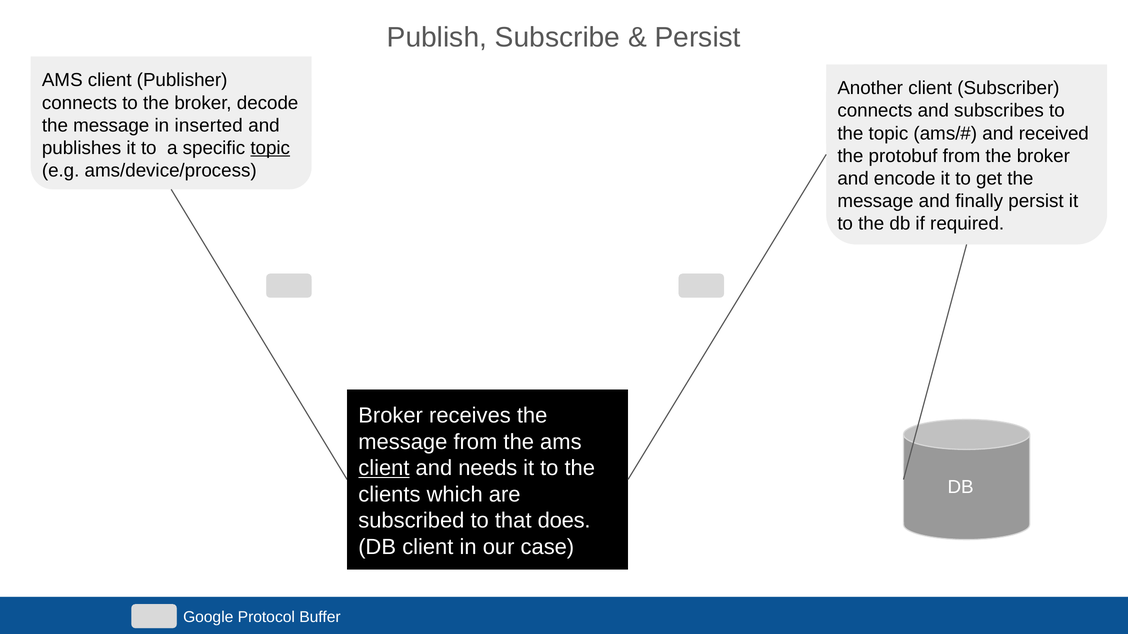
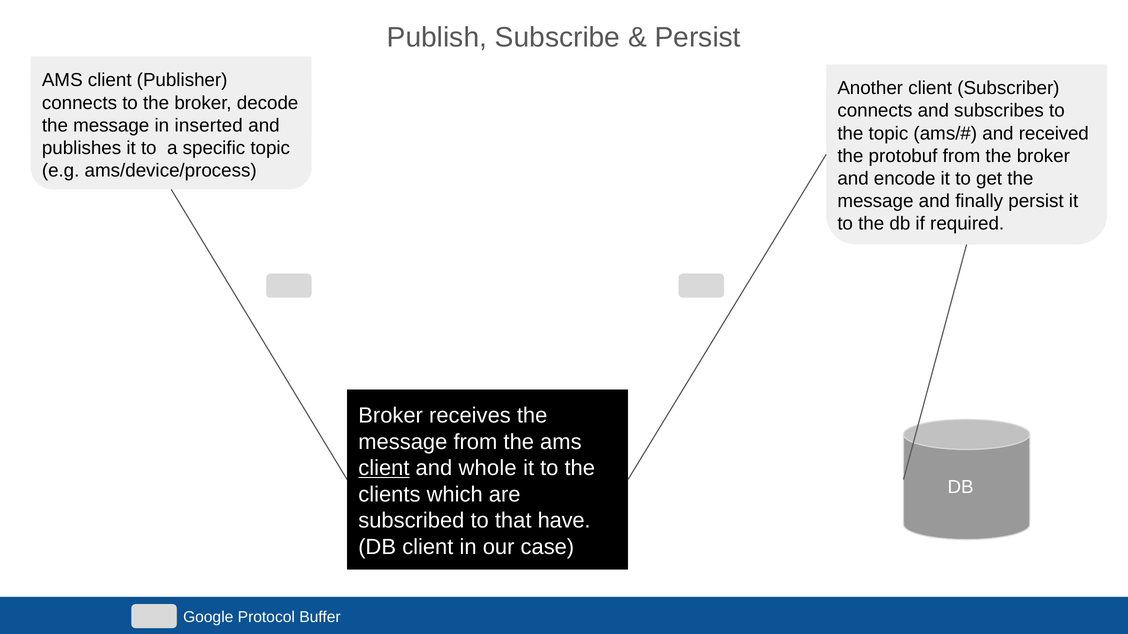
topic underline: present -> none (270, 148)
needs: needs -> whole (488, 469)
does: does -> have (564, 521)
